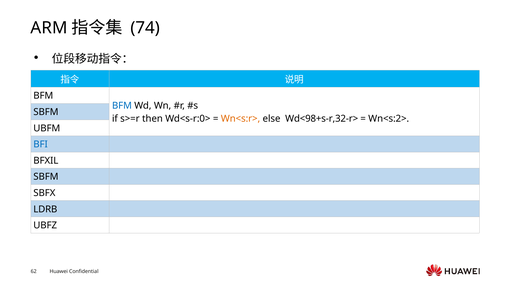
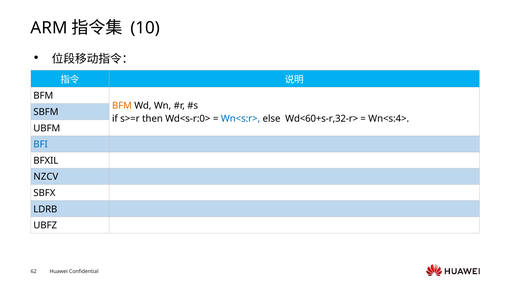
74: 74 -> 10 (145, 28)
BFM colour: blue -> orange (122, 105)
Wn<s:r> colour: orange -> blue (241, 118)
Wd<98+s-r,32-r>: Wd<98+s-r,32-r> -> Wd<60+s-r,32-r> (322, 118)
Wn<s:2>: Wn<s:2> -> Wn<s:4> (389, 118)
SBFM: SBFM -> NZCV (46, 177)
